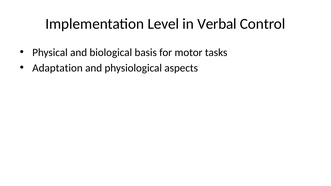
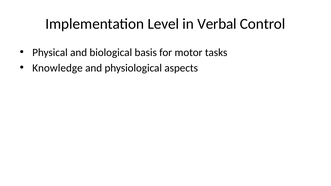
Adaptation: Adaptation -> Knowledge (57, 68)
